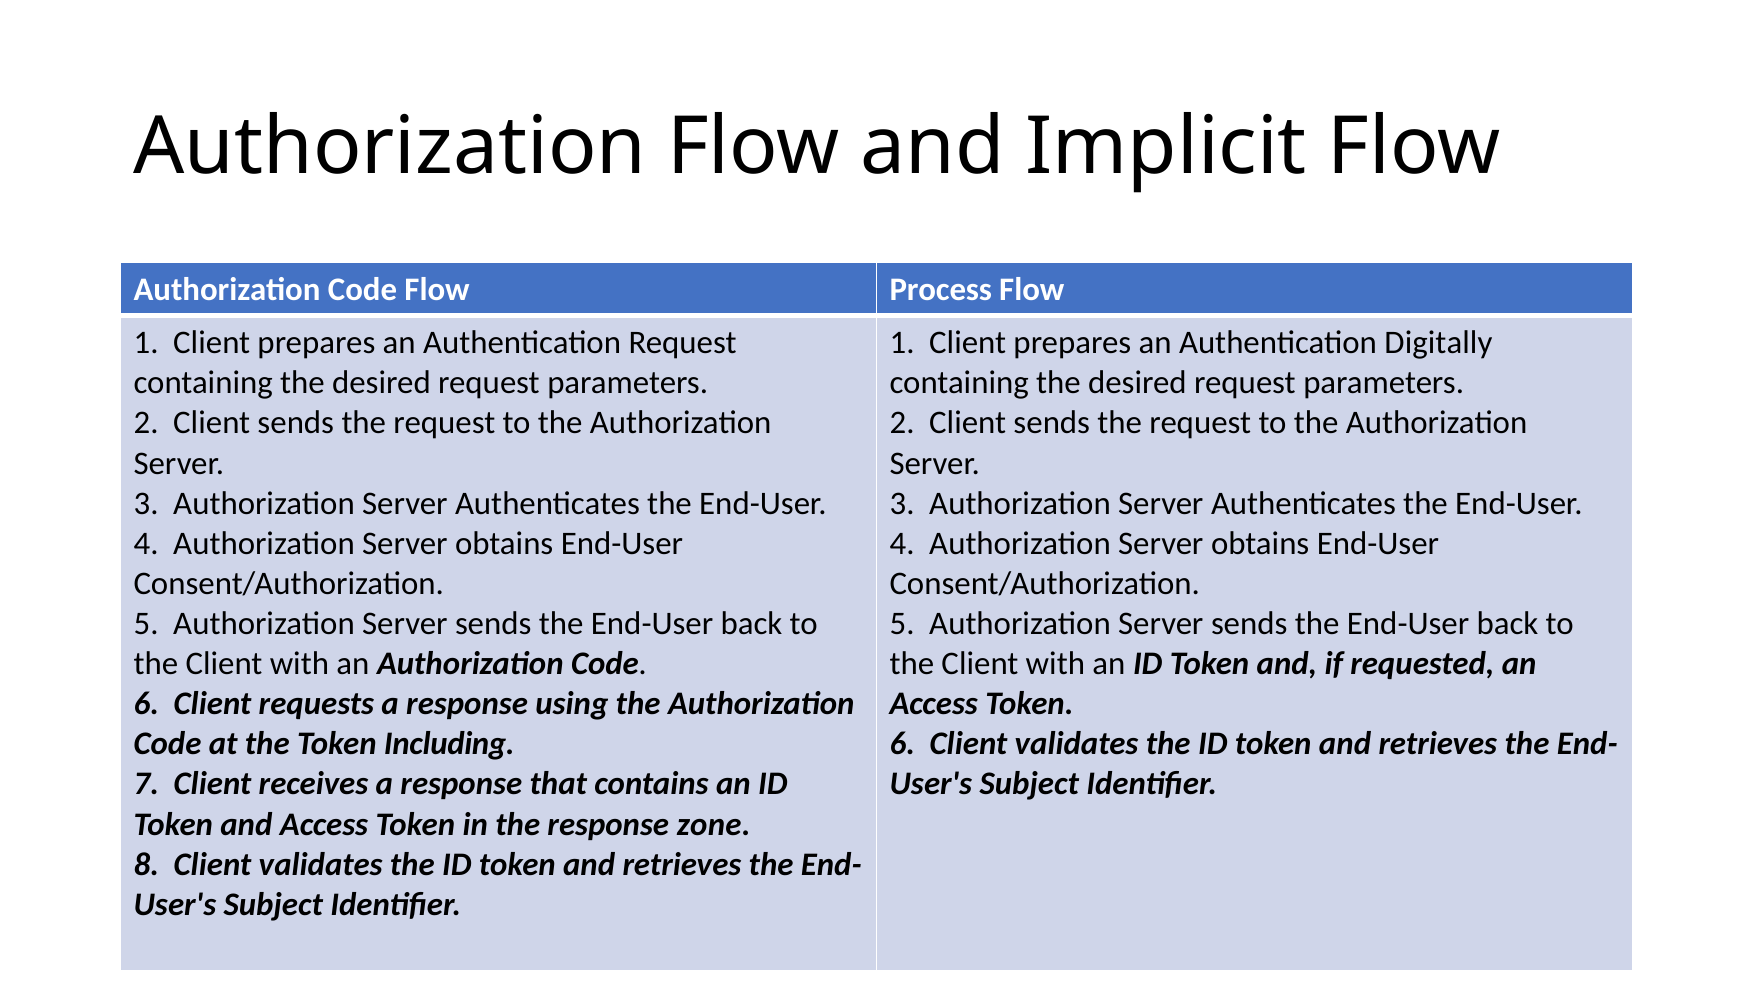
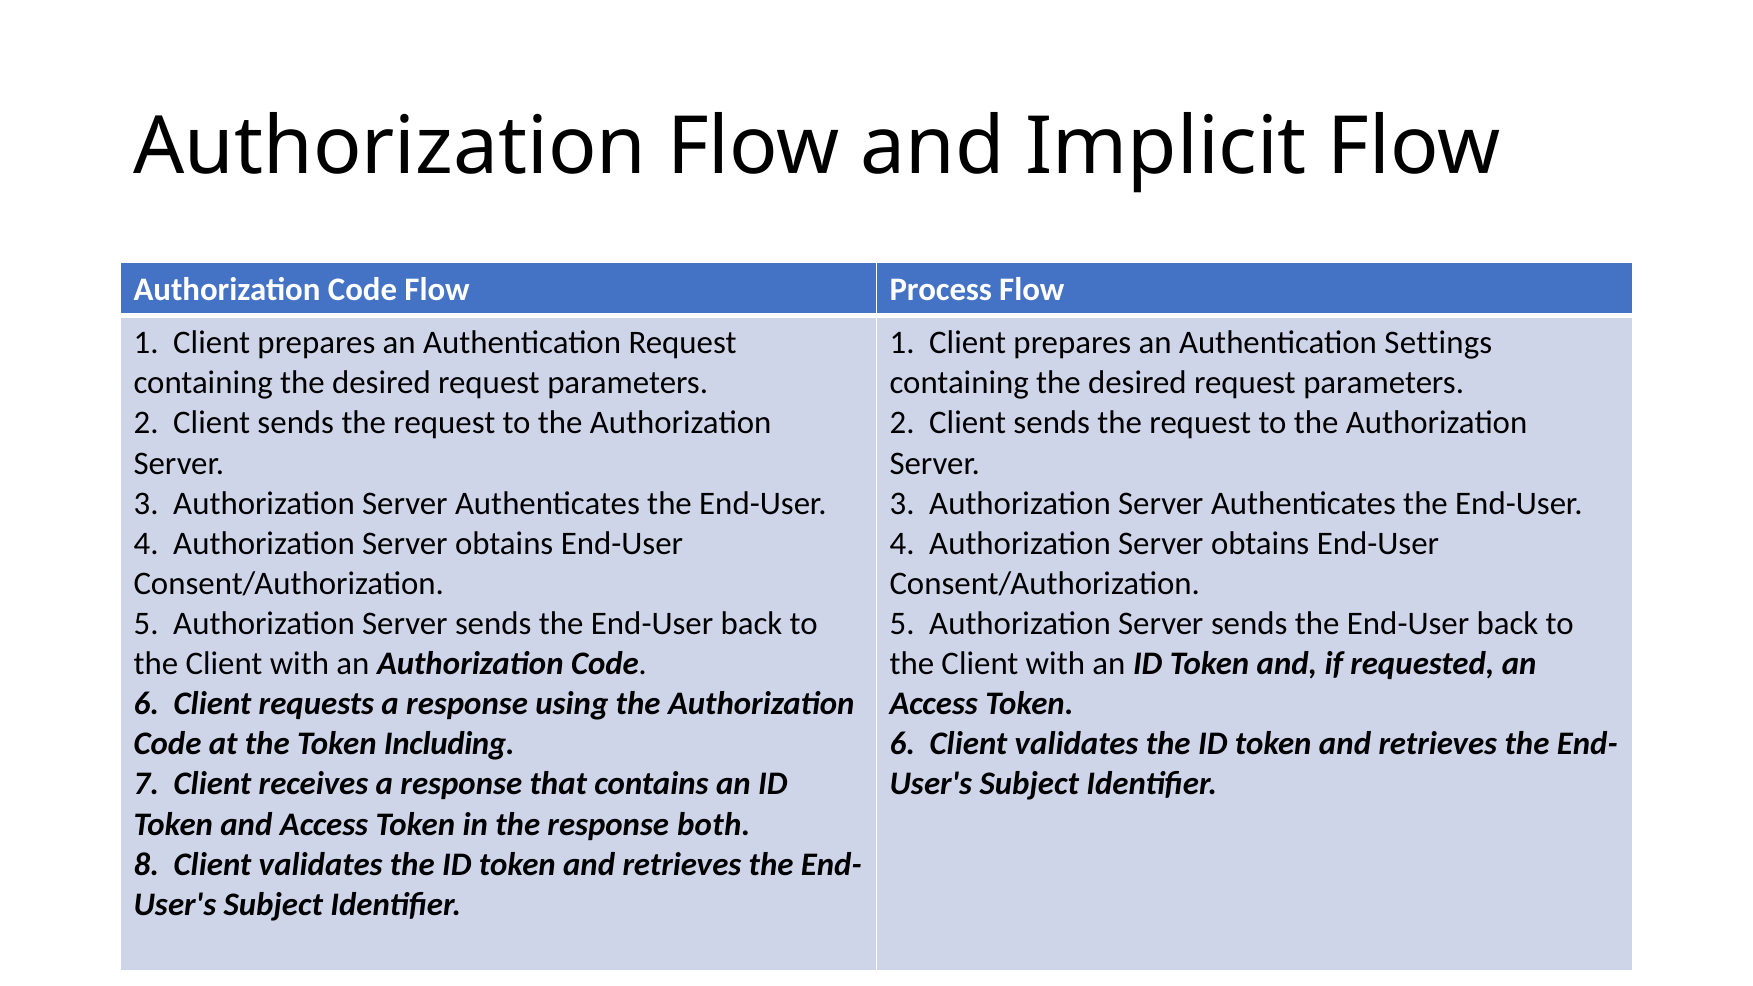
Digitally: Digitally -> Settings (1438, 343)
zone: zone -> both (714, 824)
